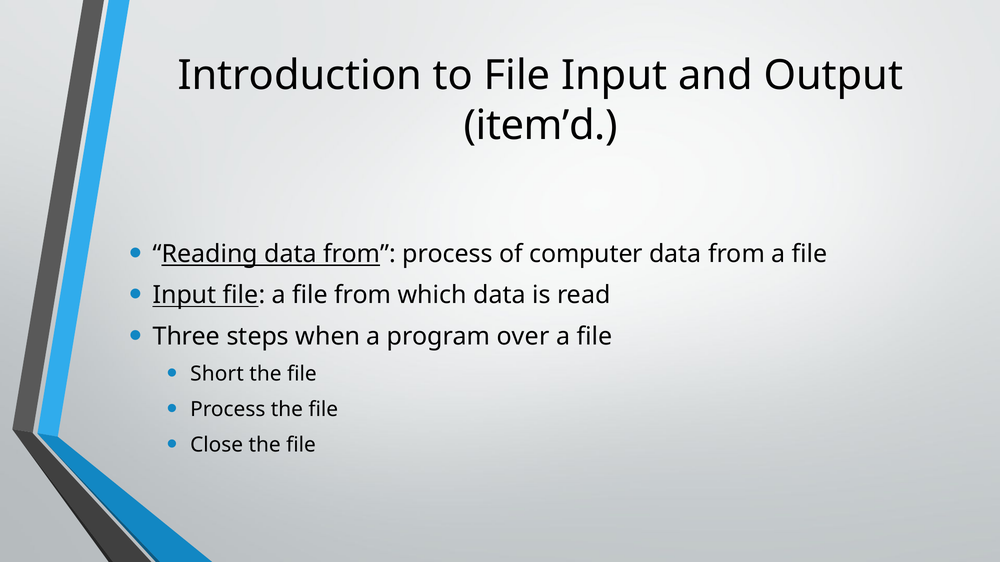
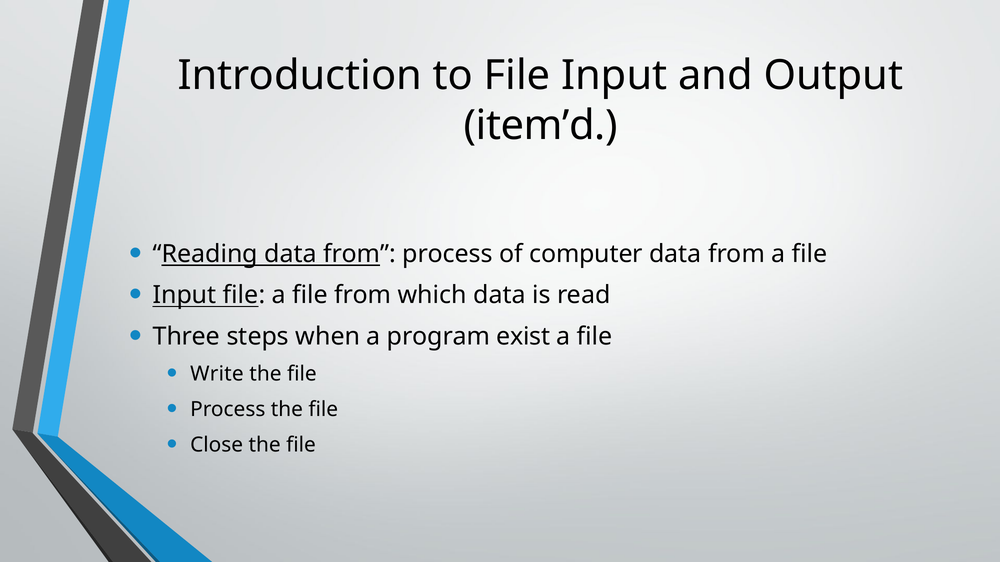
over: over -> exist (523, 337)
Short: Short -> Write (217, 374)
